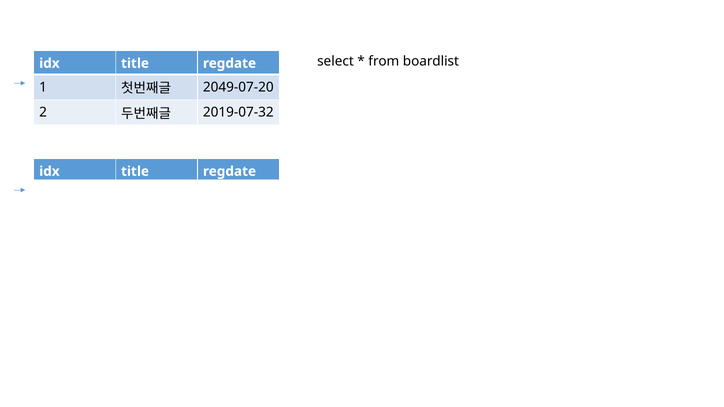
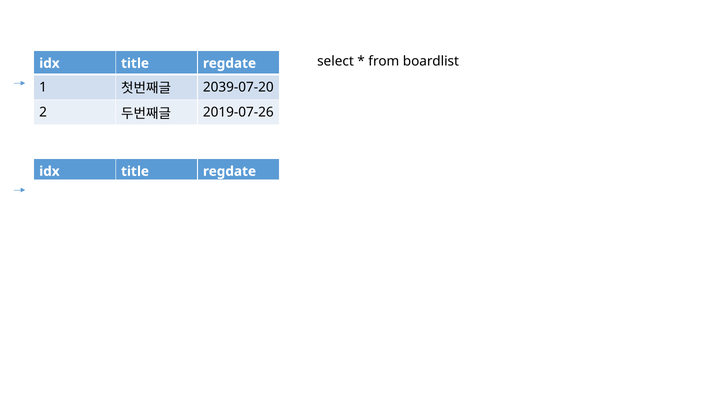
2049-07-20: 2049-07-20 -> 2039-07-20 (238, 87)
2019-07-32: 2019-07-32 -> 2019-07-26 (238, 112)
